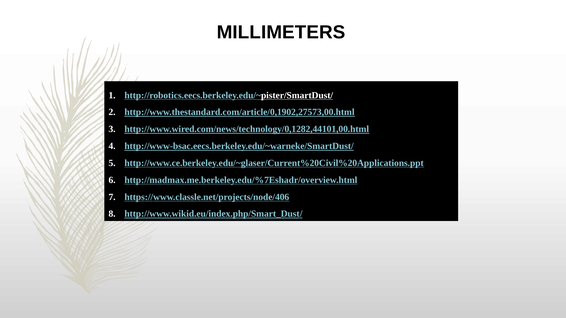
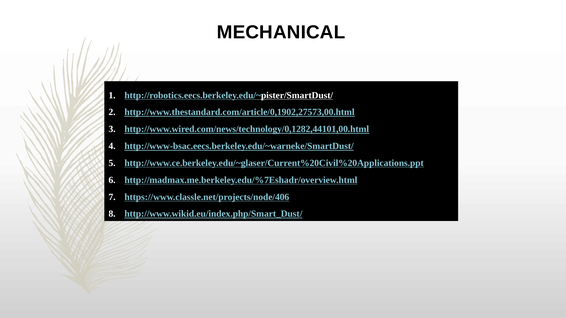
MILLIMETERS: MILLIMETERS -> MECHANICAL (281, 32)
